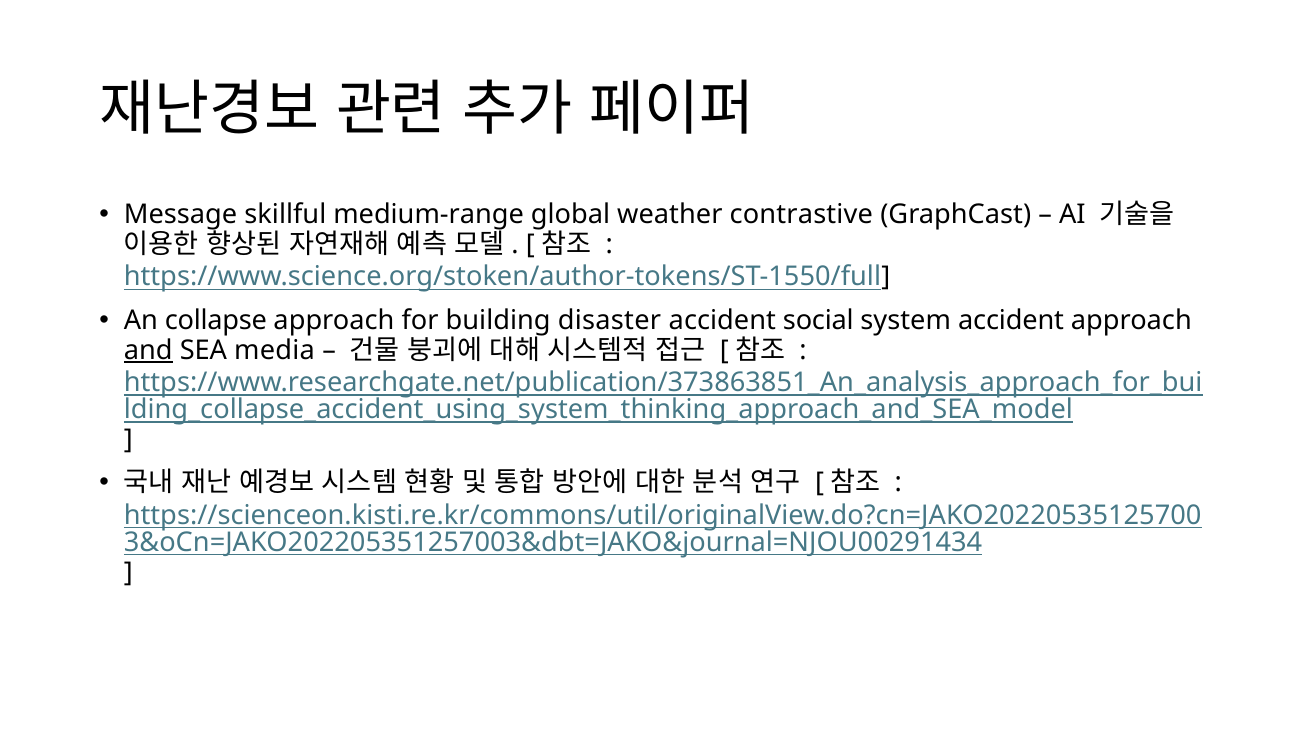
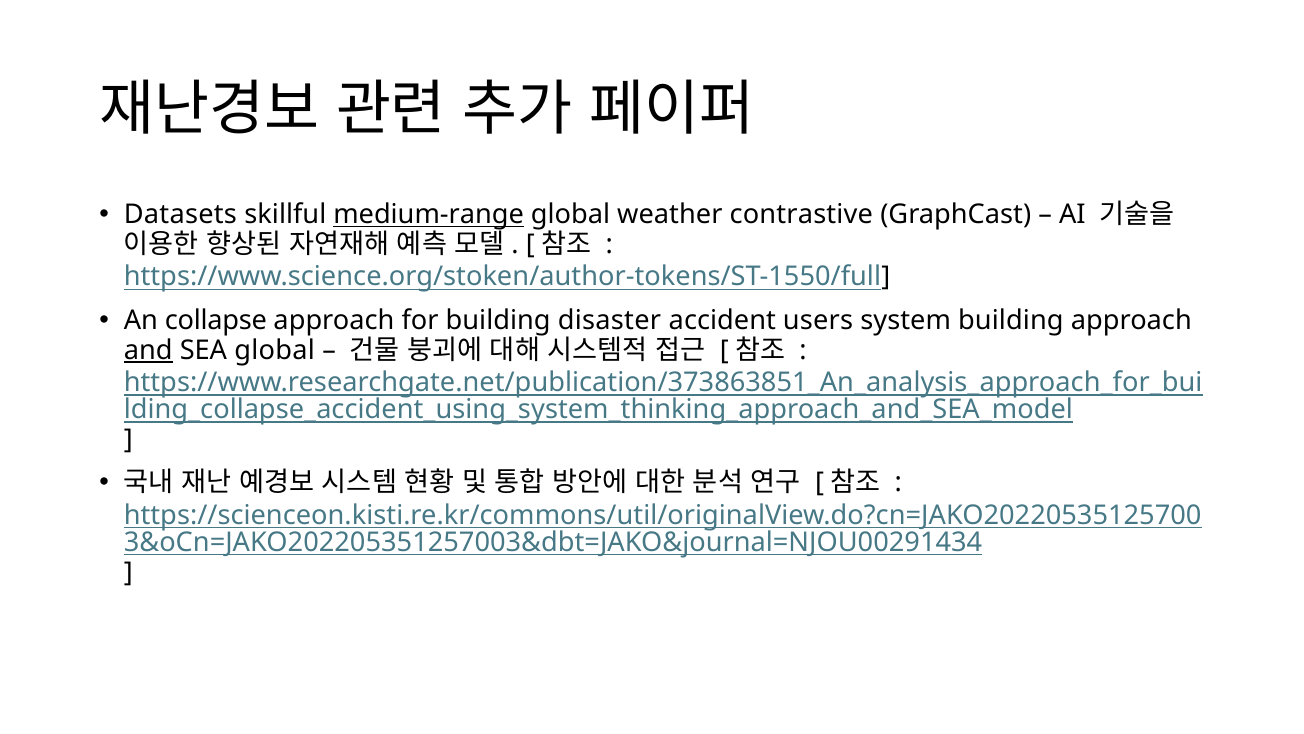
Message: Message -> Datasets (180, 215)
medium-range underline: none -> present (429, 215)
social: social -> users (818, 321)
system accident: accident -> building (1011, 321)
SEA media: media -> global (275, 350)
